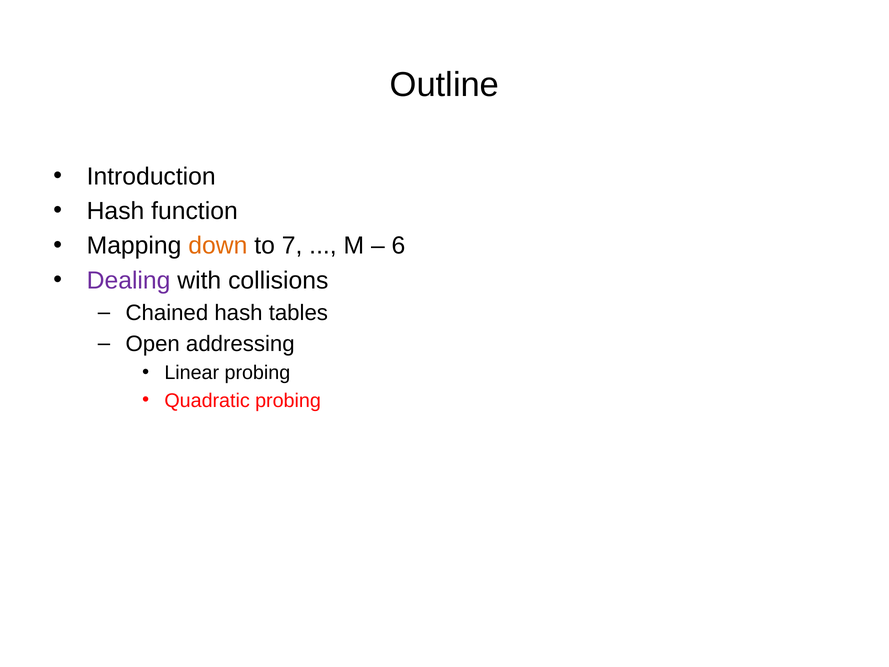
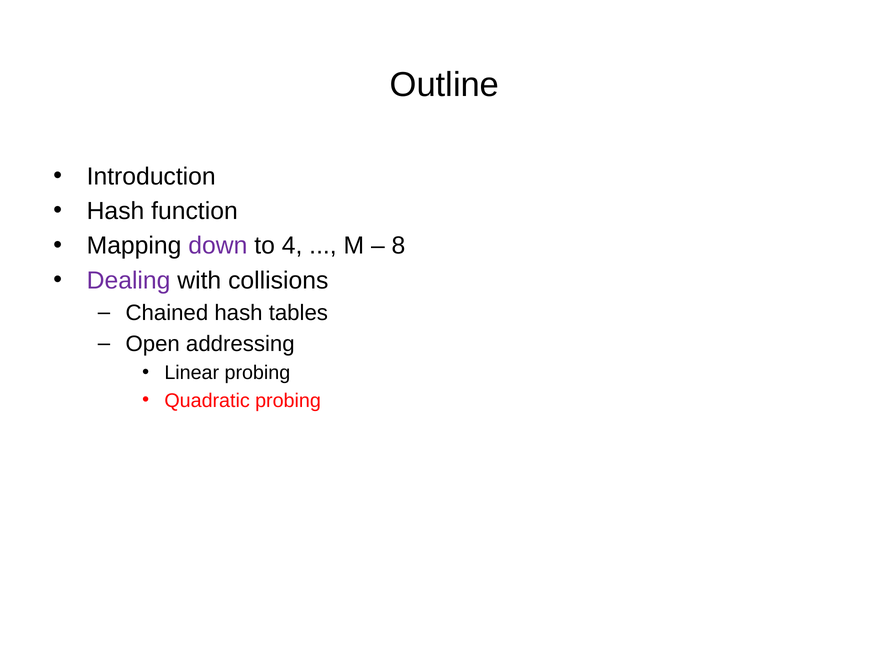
down colour: orange -> purple (218, 246)
7: 7 -> 4 (292, 246)
6: 6 -> 8 (398, 246)
